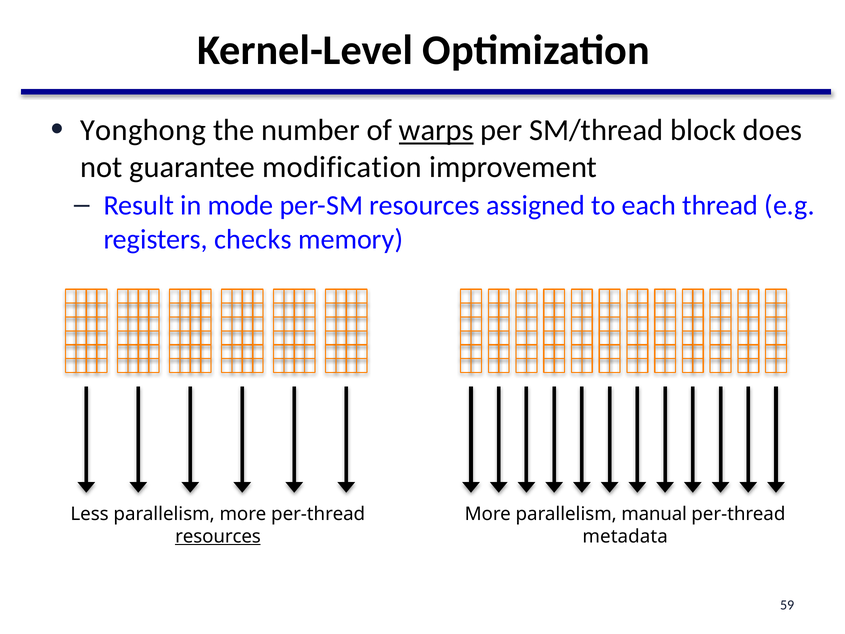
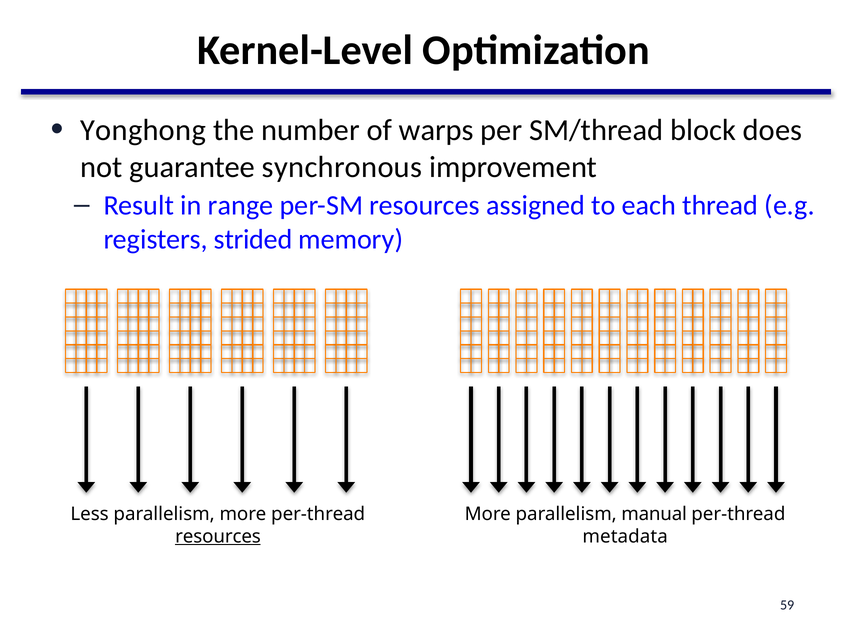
warps underline: present -> none (436, 130)
modification: modification -> synchronous (342, 167)
mode: mode -> range (241, 205)
checks: checks -> strided (253, 239)
